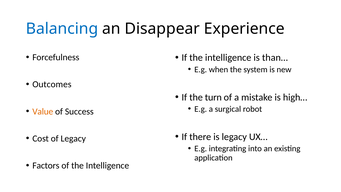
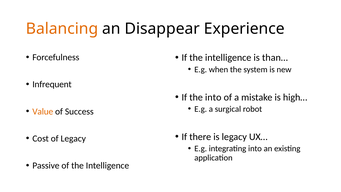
Balancing colour: blue -> orange (62, 29)
Outcomes: Outcomes -> Infrequent (52, 84)
the turn: turn -> into (213, 97)
Factors: Factors -> Passive (46, 165)
